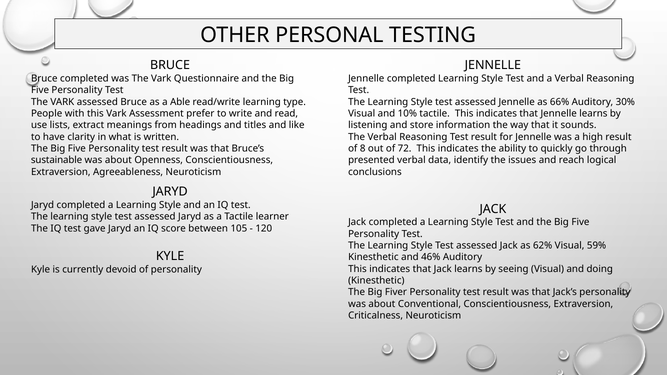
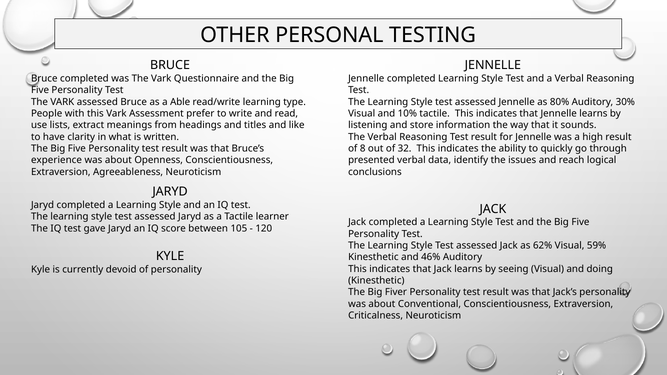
66%: 66% -> 80% (560, 102)
72: 72 -> 32 (405, 149)
sustainable: sustainable -> experience (56, 160)
